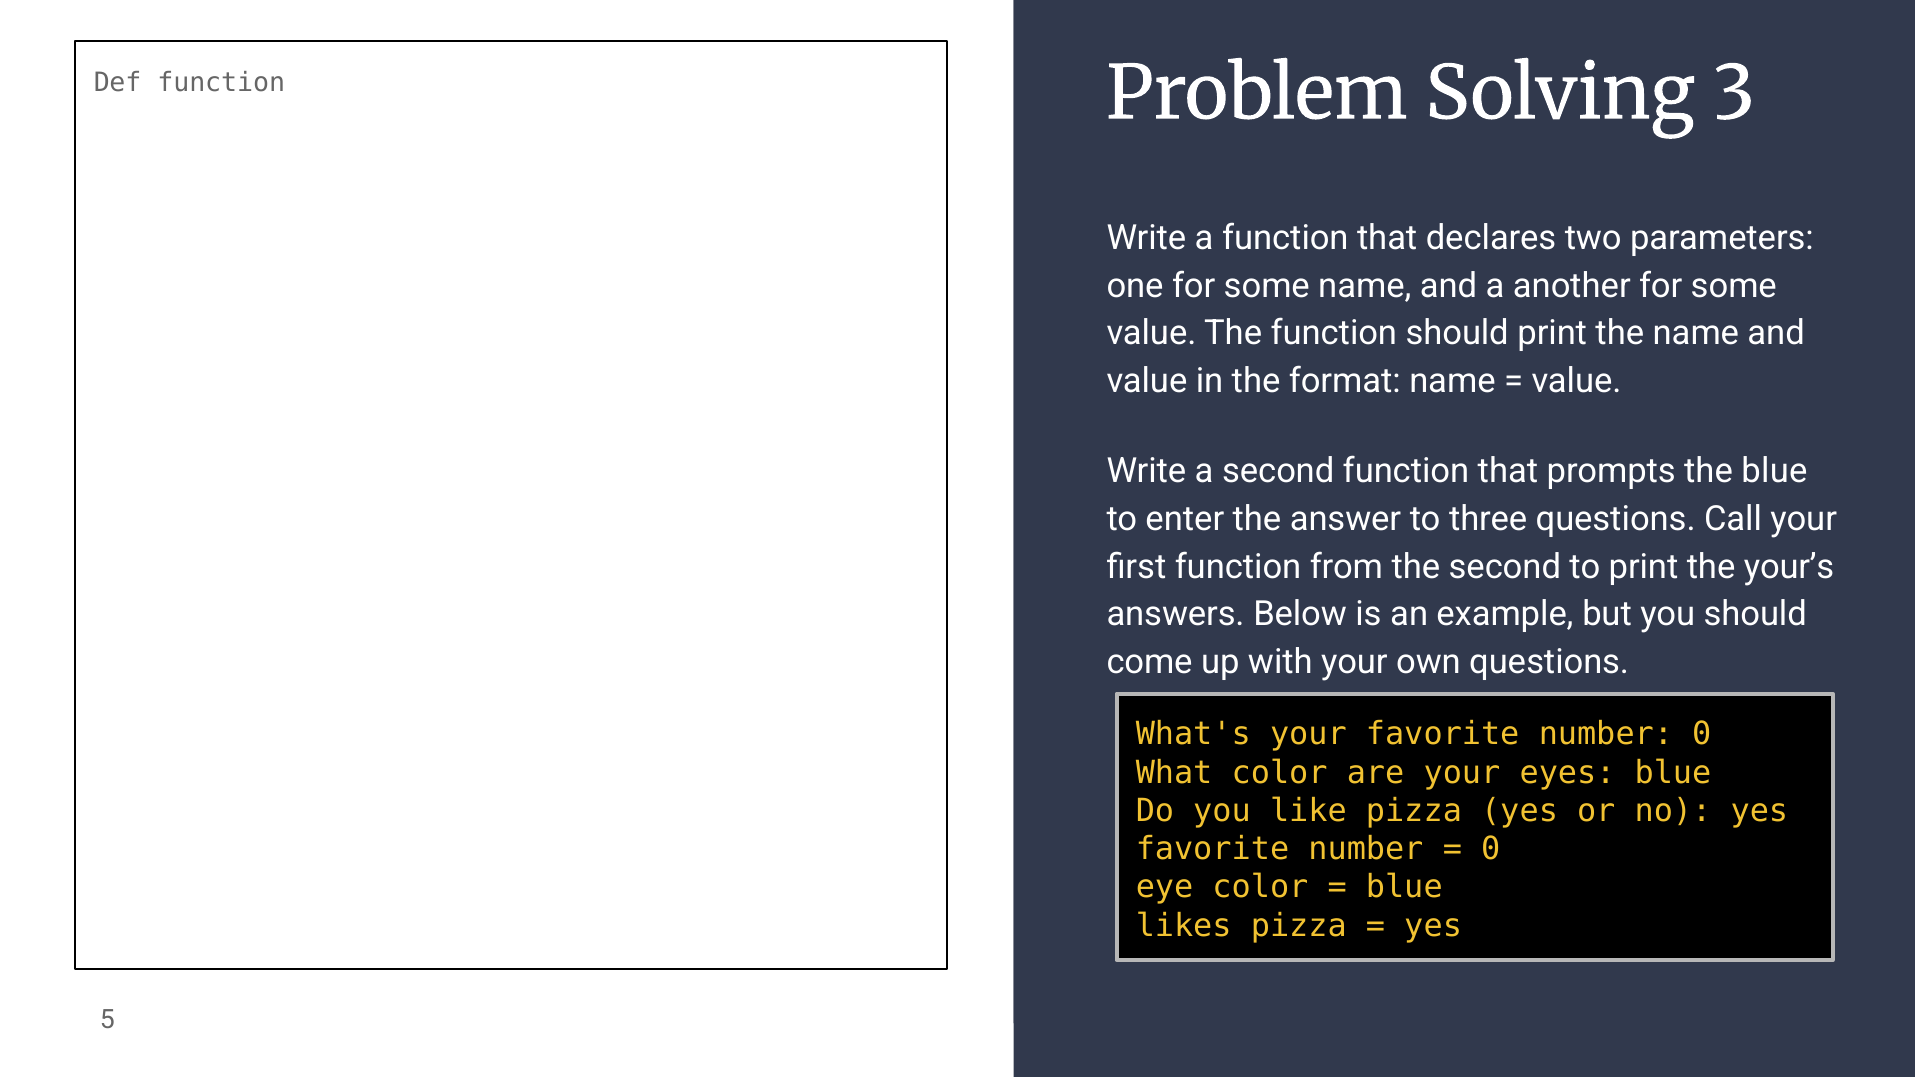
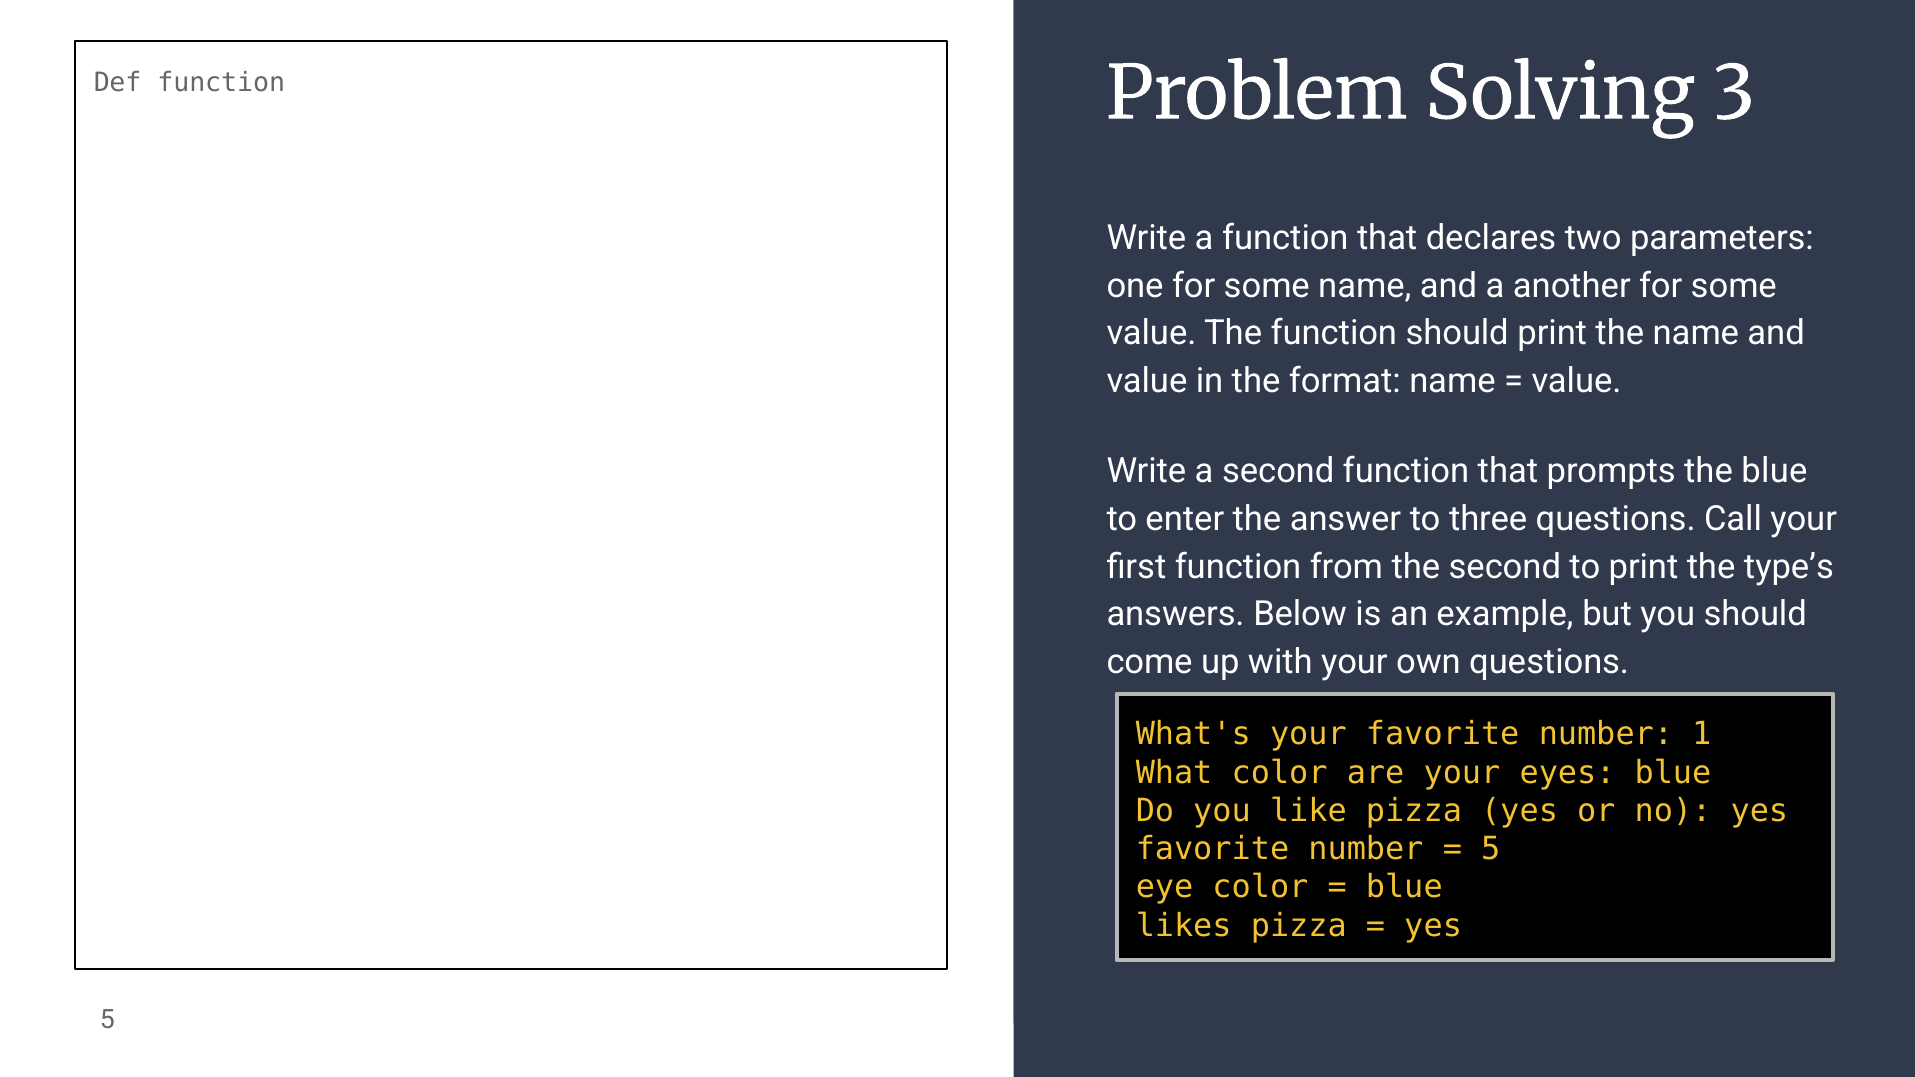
your’s: your’s -> type’s (1789, 567)
number 0: 0 -> 1 (1702, 734)
0: 0 -> 5 (1491, 849)
